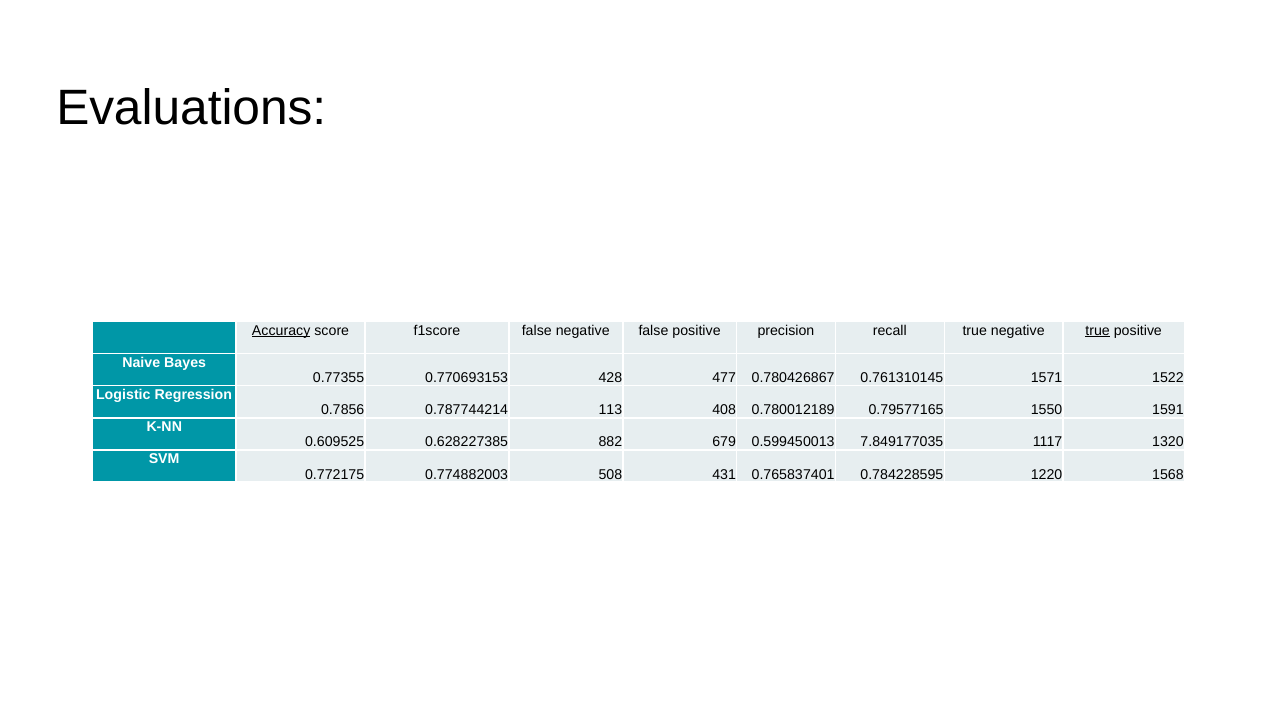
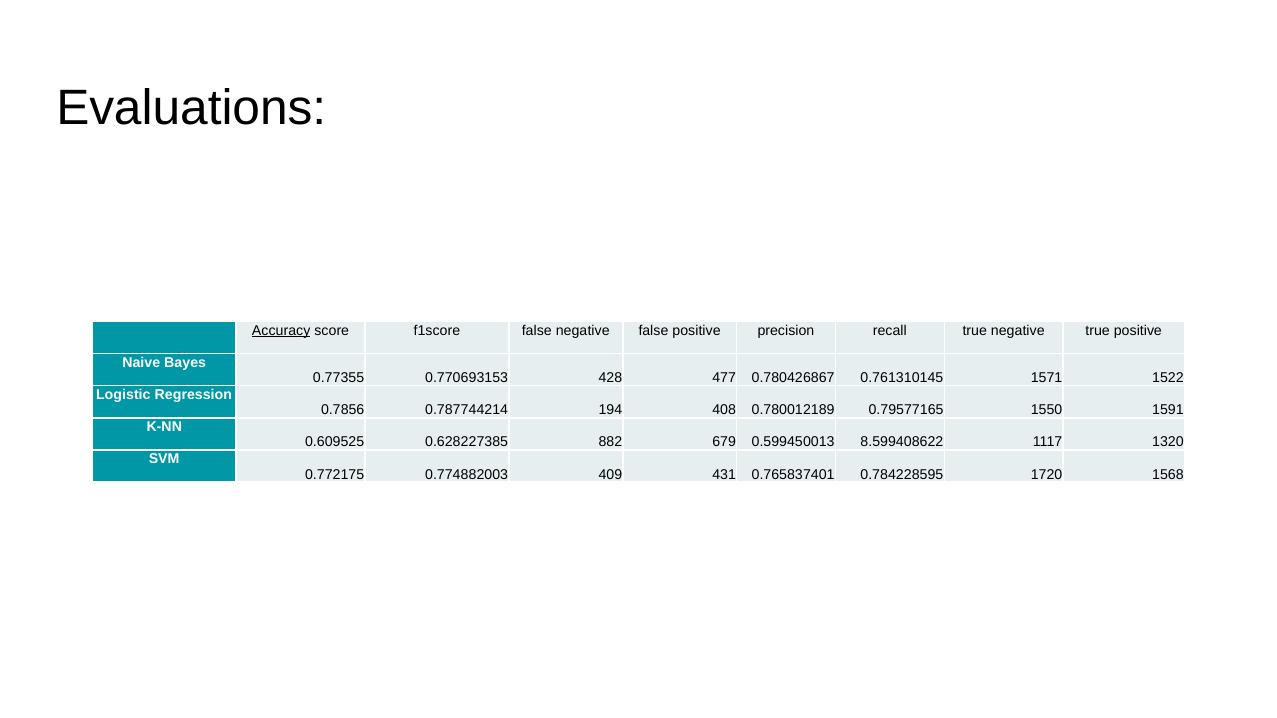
true underline: present -> none (1098, 331)
113: 113 -> 194 (610, 410)
7.849177035: 7.849177035 -> 8.599408622 (902, 442)
508: 508 -> 409 (610, 475)
1220: 1220 -> 1720 (1047, 475)
